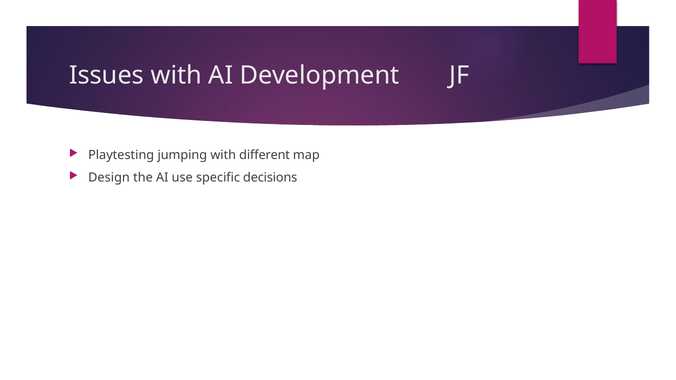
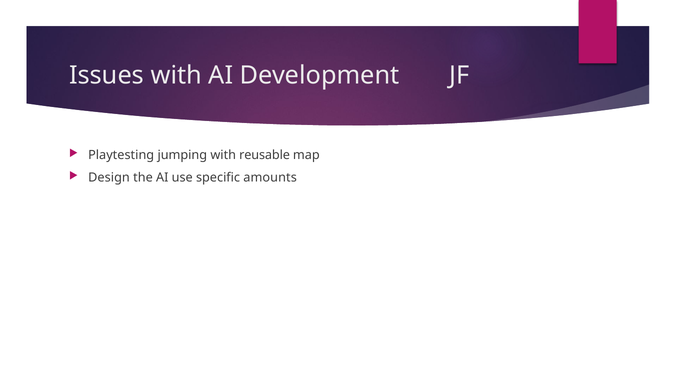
different: different -> reusable (265, 155)
decisions: decisions -> amounts (270, 178)
